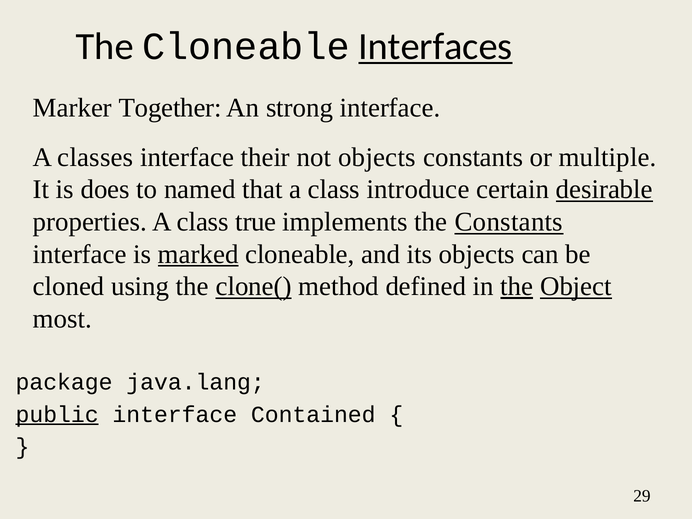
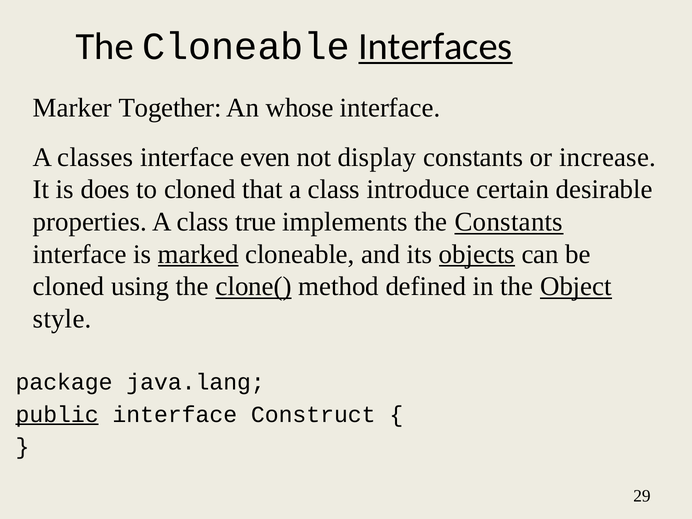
strong: strong -> whose (300, 108)
their: their -> even (265, 157)
not objects: objects -> display (377, 157)
multiple: multiple -> increase (608, 157)
to named: named -> cloned (200, 190)
desirable underline: present -> none (604, 190)
objects underline: none -> present (477, 254)
the underline: present -> none (517, 286)
most: most -> style (62, 319)
Contained: Contained -> Construct (313, 415)
